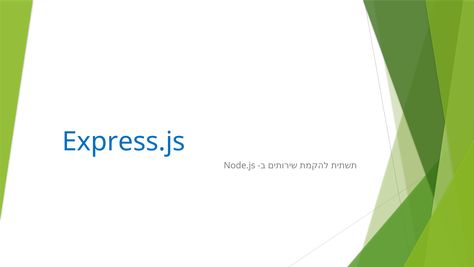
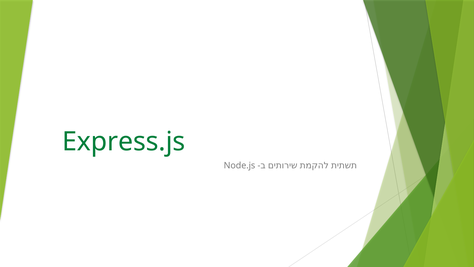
Express.js colour: blue -> green (124, 142)
